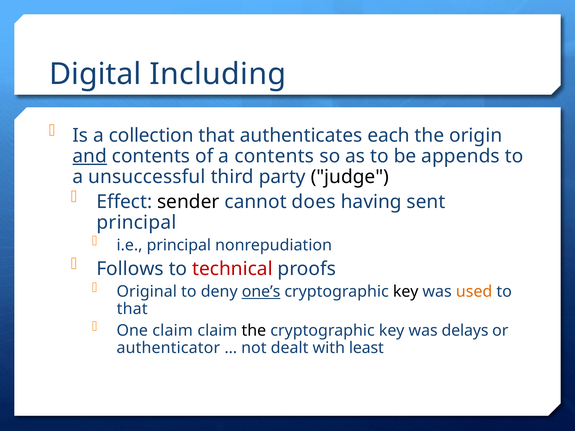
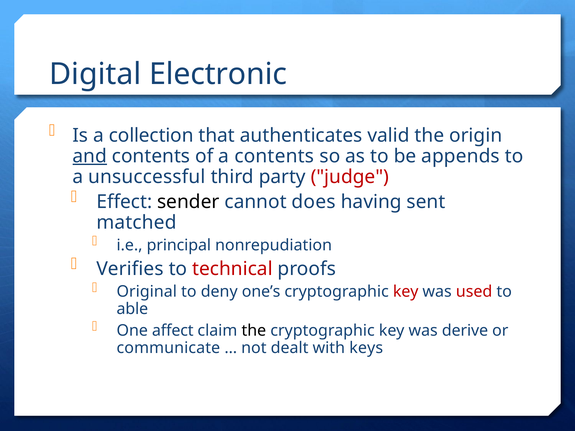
Including: Including -> Electronic (218, 74)
each: each -> valid (389, 135)
judge colour: black -> red (350, 177)
principal: principal -> matched (136, 222)
Follows: Follows -> Verifies (130, 269)
one’s underline: present -> none (261, 292)
key colour: black -> red (406, 292)
used colour: orange -> red (474, 292)
that: that -> able (132, 309)
One claim: claim -> affect (173, 331)
delays: delays -> derive (465, 331)
authenticator: authenticator -> communicate (168, 348)
least: least -> keys (366, 348)
